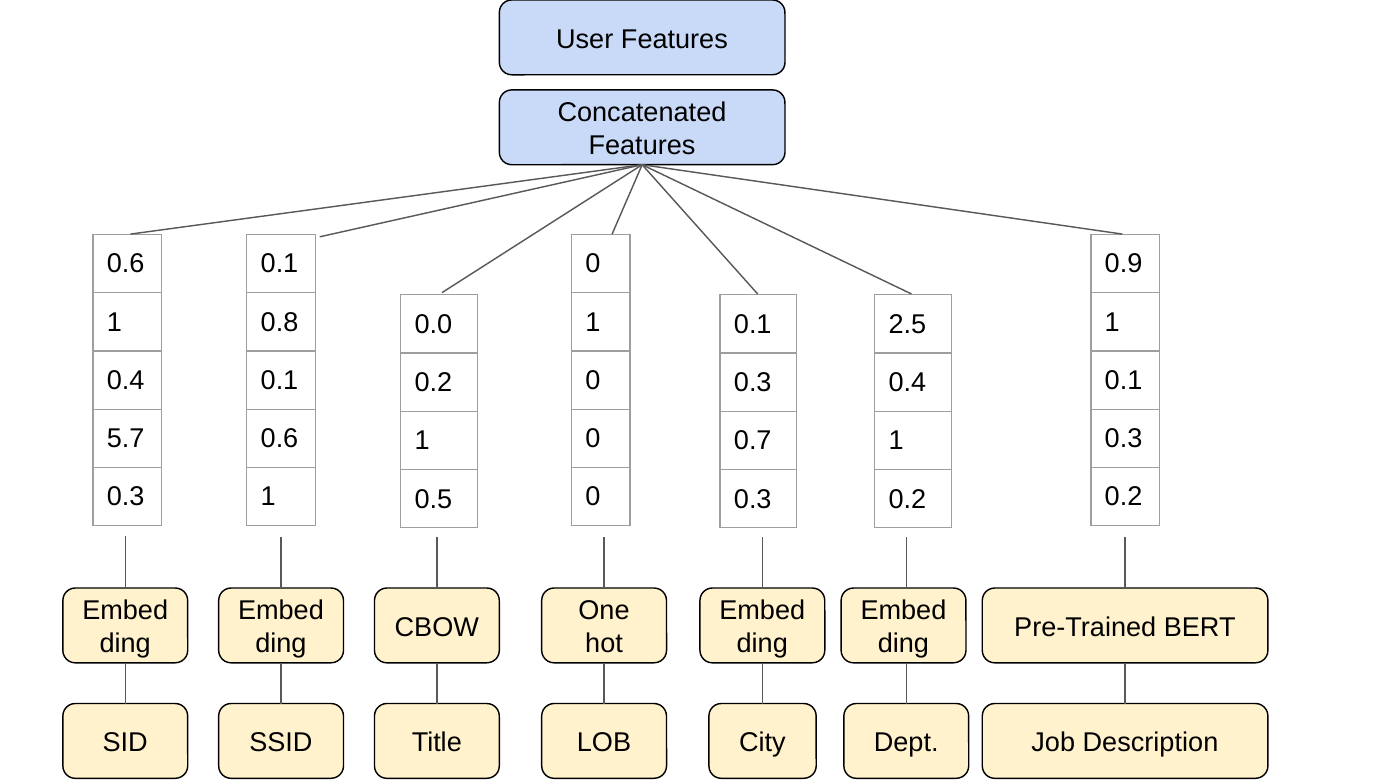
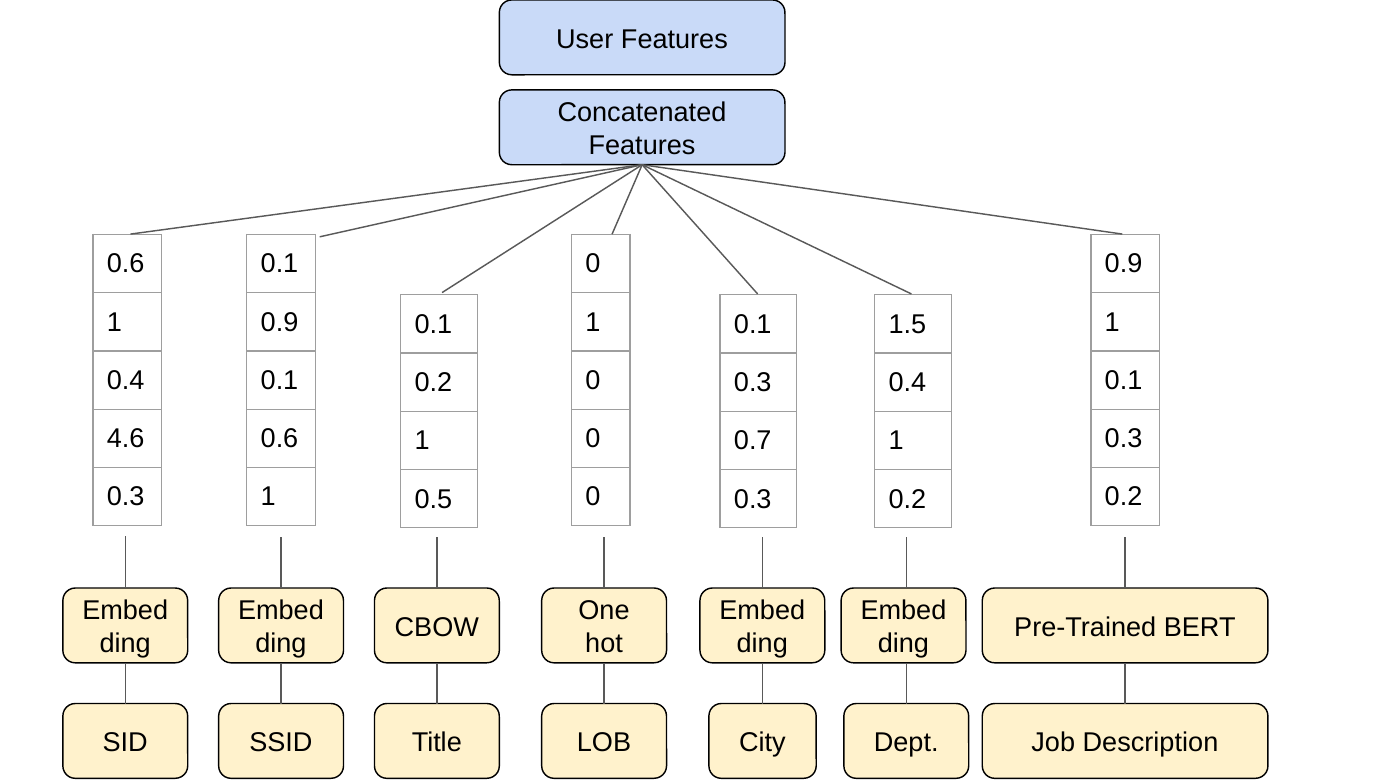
0.8: 0.8 -> 0.9 (280, 322)
0.0: 0.0 -> 0.1 (433, 324)
2.5: 2.5 -> 1.5 (907, 324)
5.7: 5.7 -> 4.6 (126, 439)
